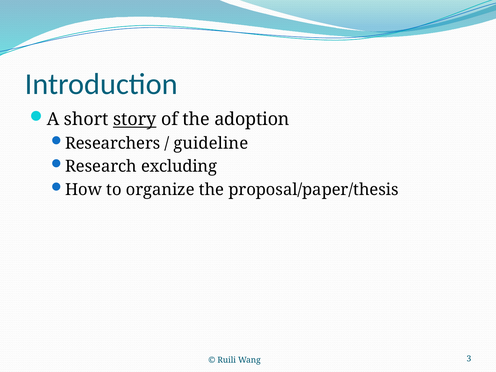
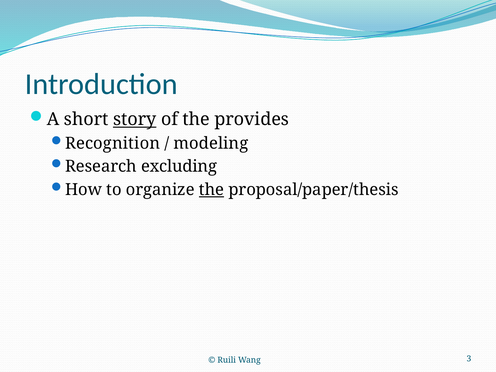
adoption: adoption -> provides (252, 119)
Researchers: Researchers -> Recognition (113, 143)
guideline: guideline -> modeling (211, 143)
the underline: none -> present (212, 190)
